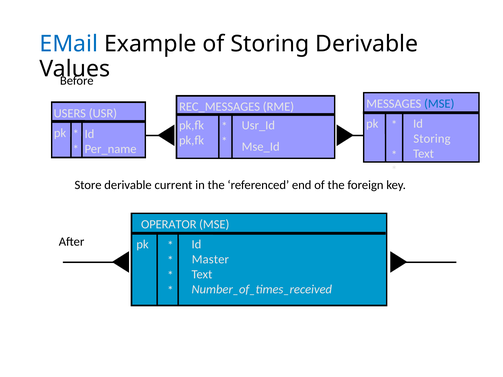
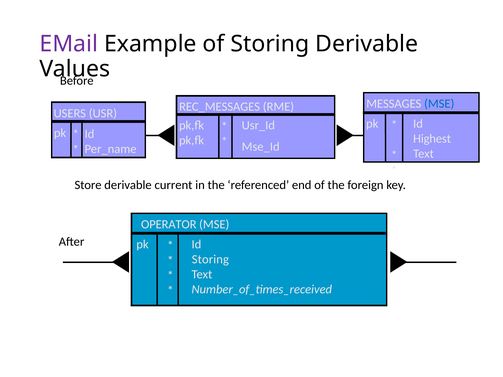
EMail colour: blue -> purple (69, 44)
Storing: Storing -> Highest (432, 139)
Master: Master -> Storing (210, 259)
